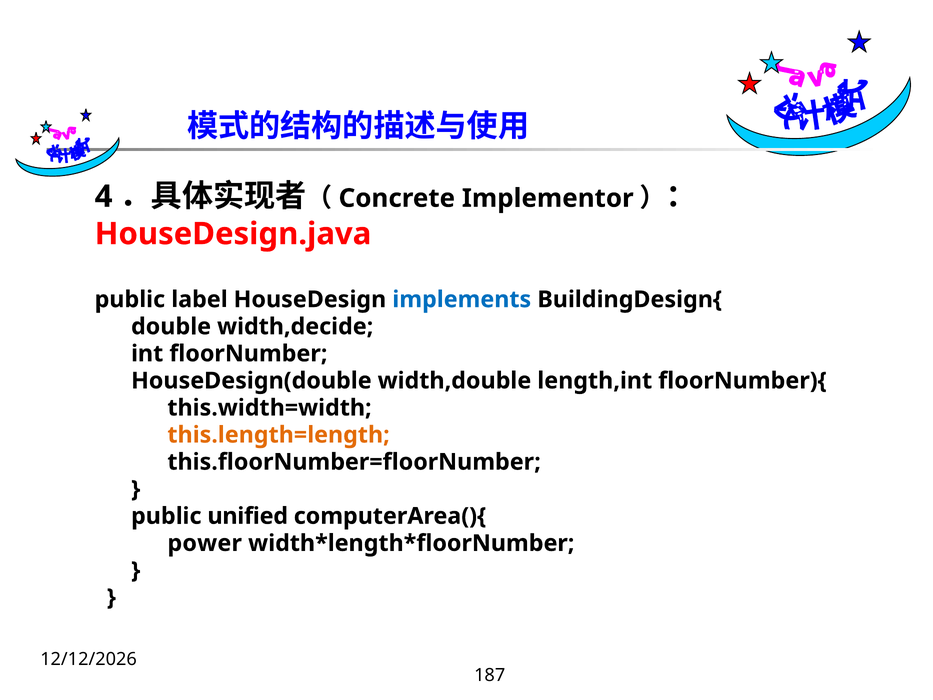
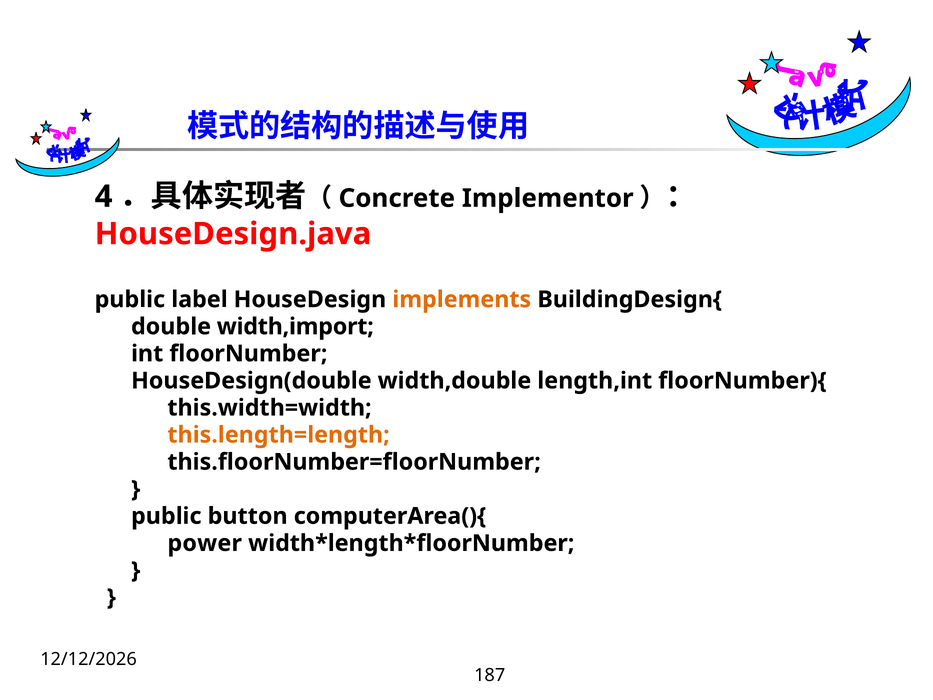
implements colour: blue -> orange (462, 299)
width,decide: width,decide -> width,import (295, 326)
unified: unified -> button (248, 516)
